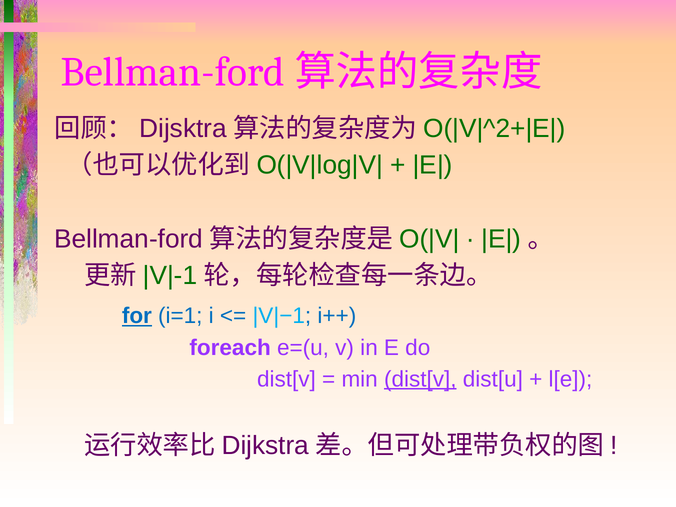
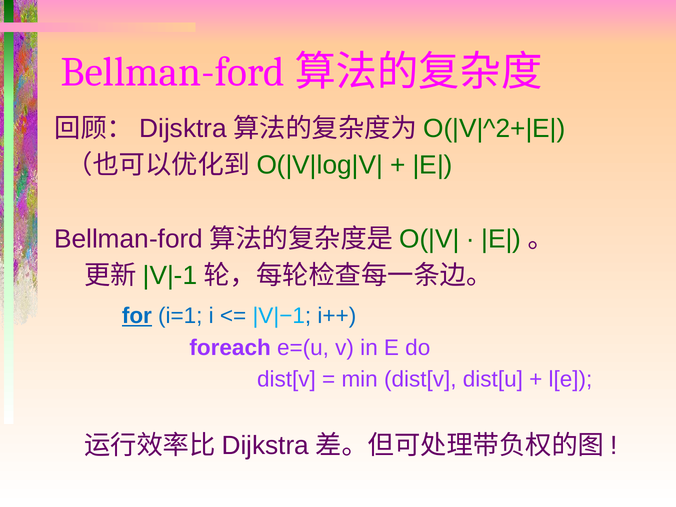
dist[v underline: present -> none (420, 379)
